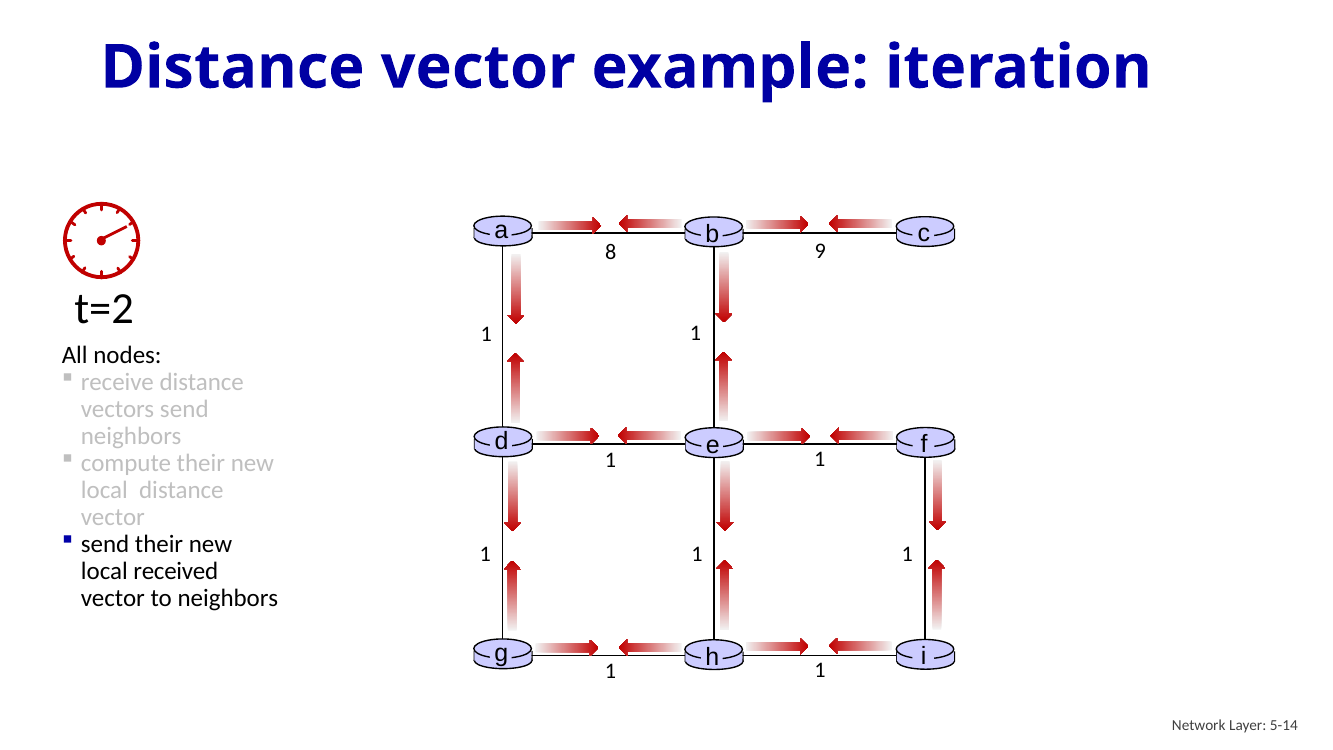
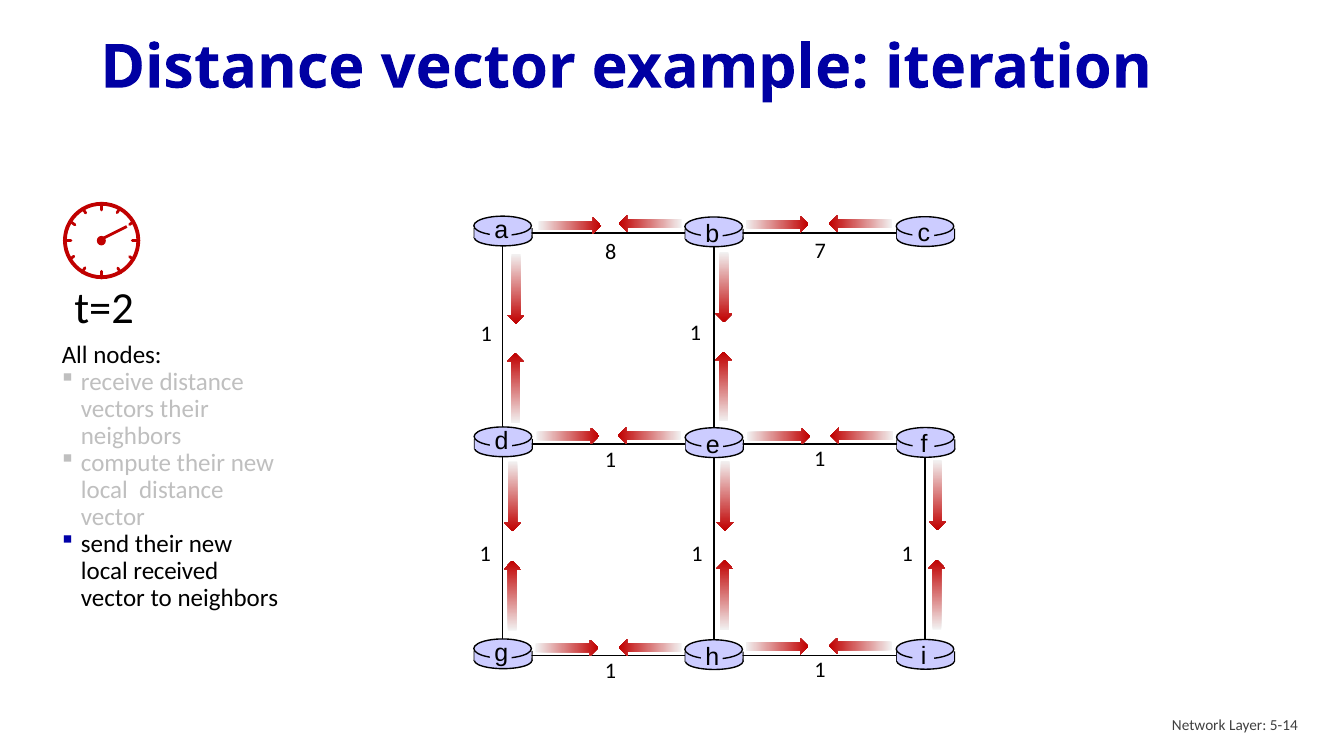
9: 9 -> 7 (820, 251)
vectors send: send -> their (184, 409)
